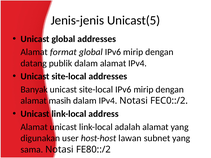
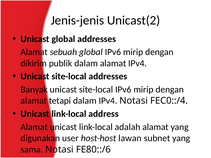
Unicast(5: Unicast(5 -> Unicast(2 (134, 20)
format: format -> sebuah (63, 52)
datang: datang -> dikirim (34, 63)
masih: masih -> tetapi (60, 101)
FEC0::/2: FEC0::/2 -> FEC0::/4 (169, 101)
FE80::/2: FE80::/2 -> FE80::/6 (93, 150)
